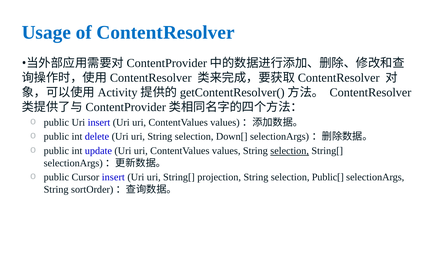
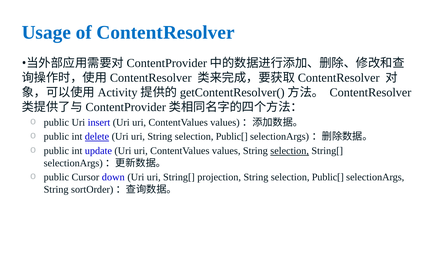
delete underline: none -> present (97, 137)
uri String selection Down[: Down[ -> Public[ (232, 137)
Cursor insert: insert -> down (113, 177)
